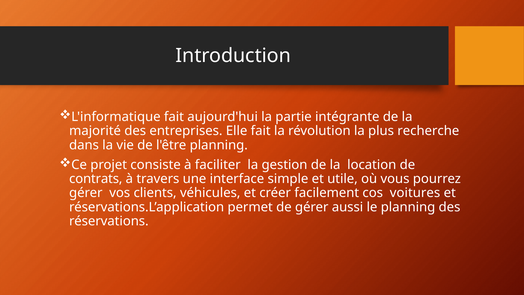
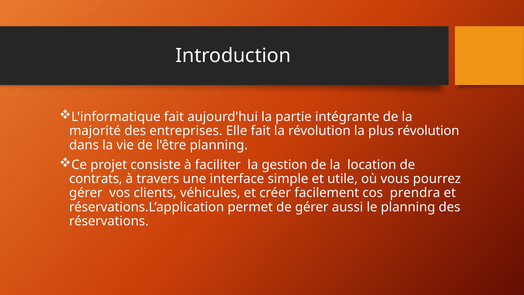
plus recherche: recherche -> révolution (428, 131)
voitures: voitures -> prendra (415, 193)
